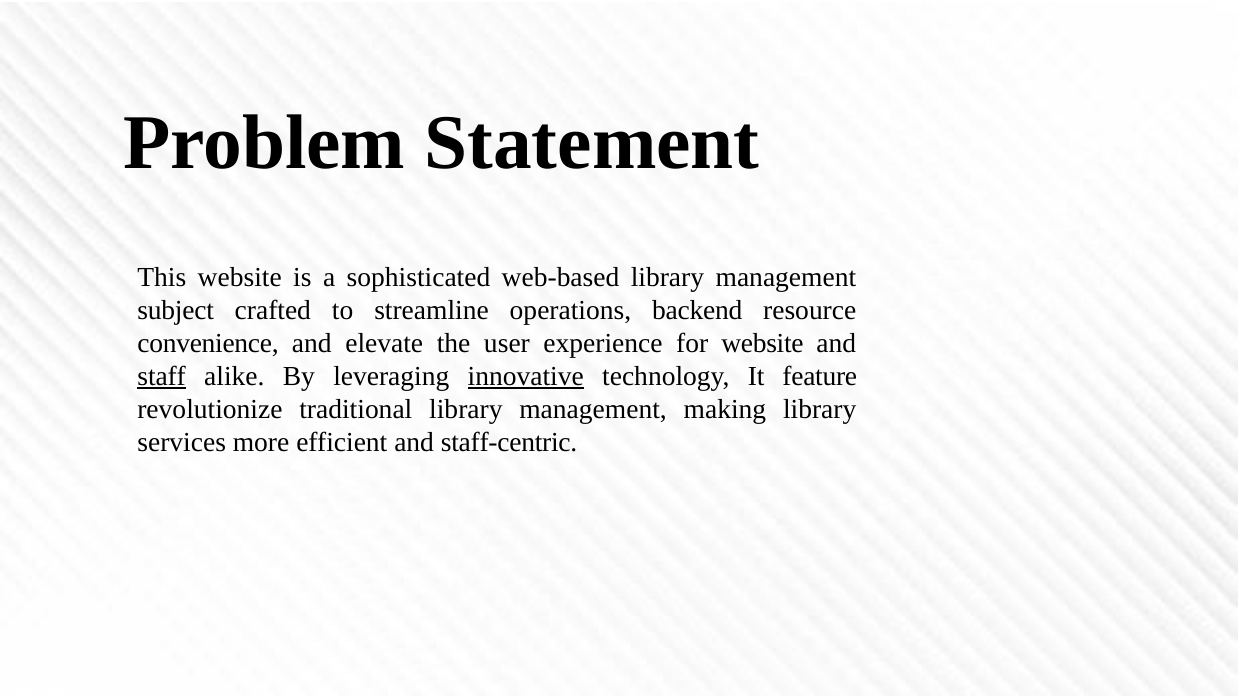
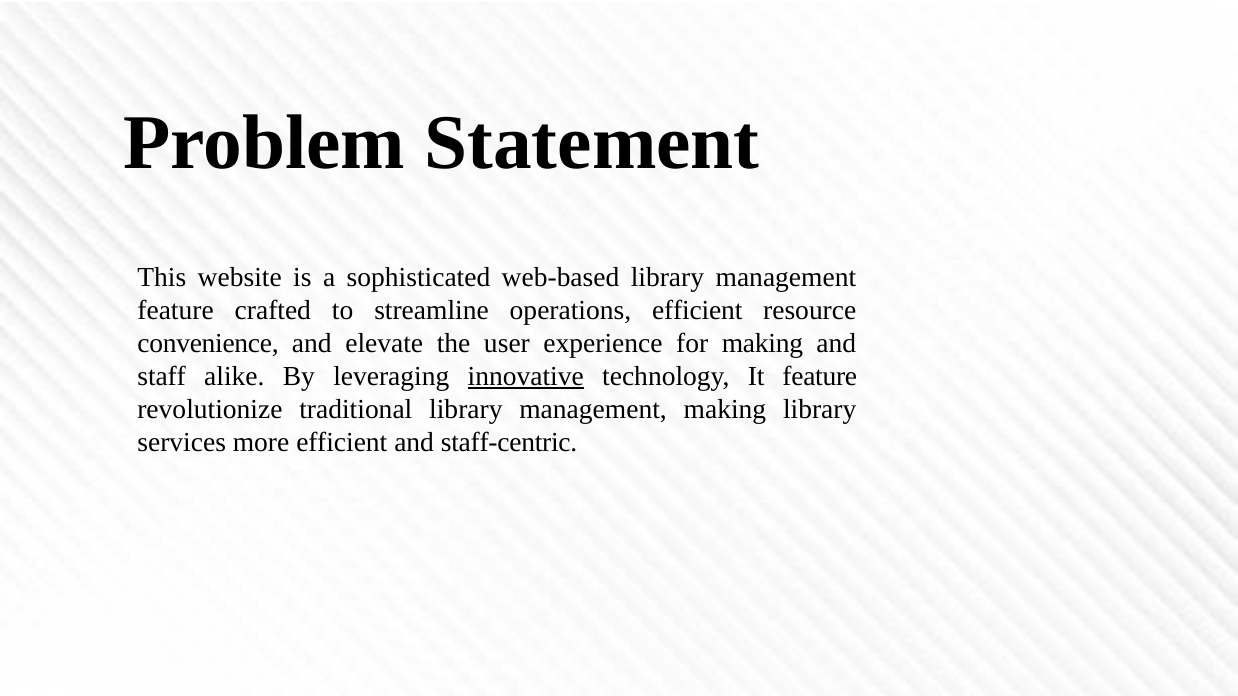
subject: subject -> feature (176, 310)
operations backend: backend -> efficient (697, 310)
for website: website -> making (762, 343)
staff underline: present -> none (162, 376)
